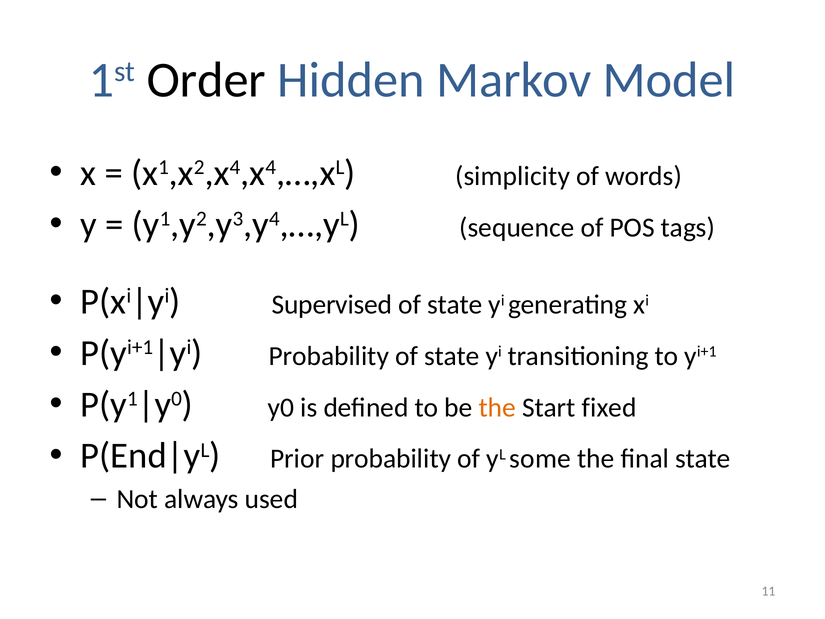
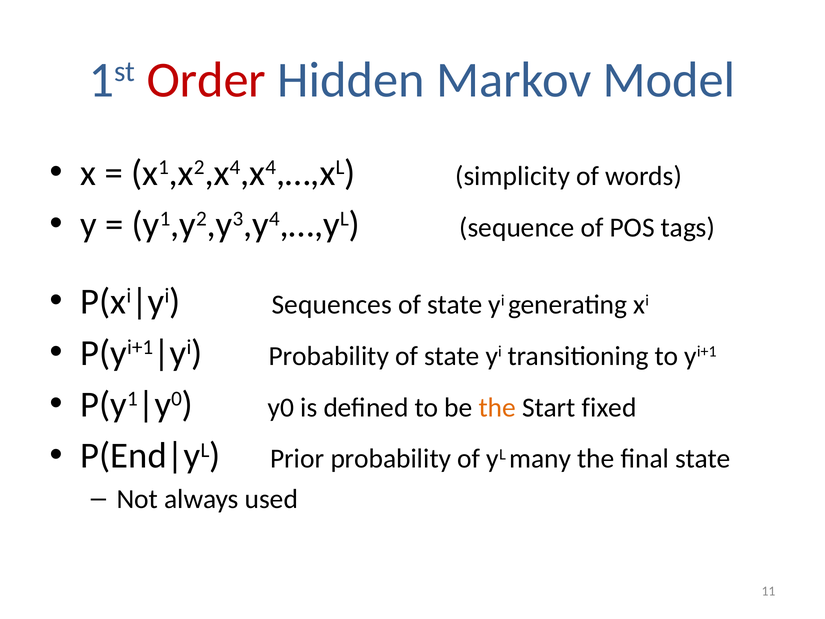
Order colour: black -> red (206, 80)
Supervised: Supervised -> Sequences (332, 305)
some: some -> many (540, 459)
